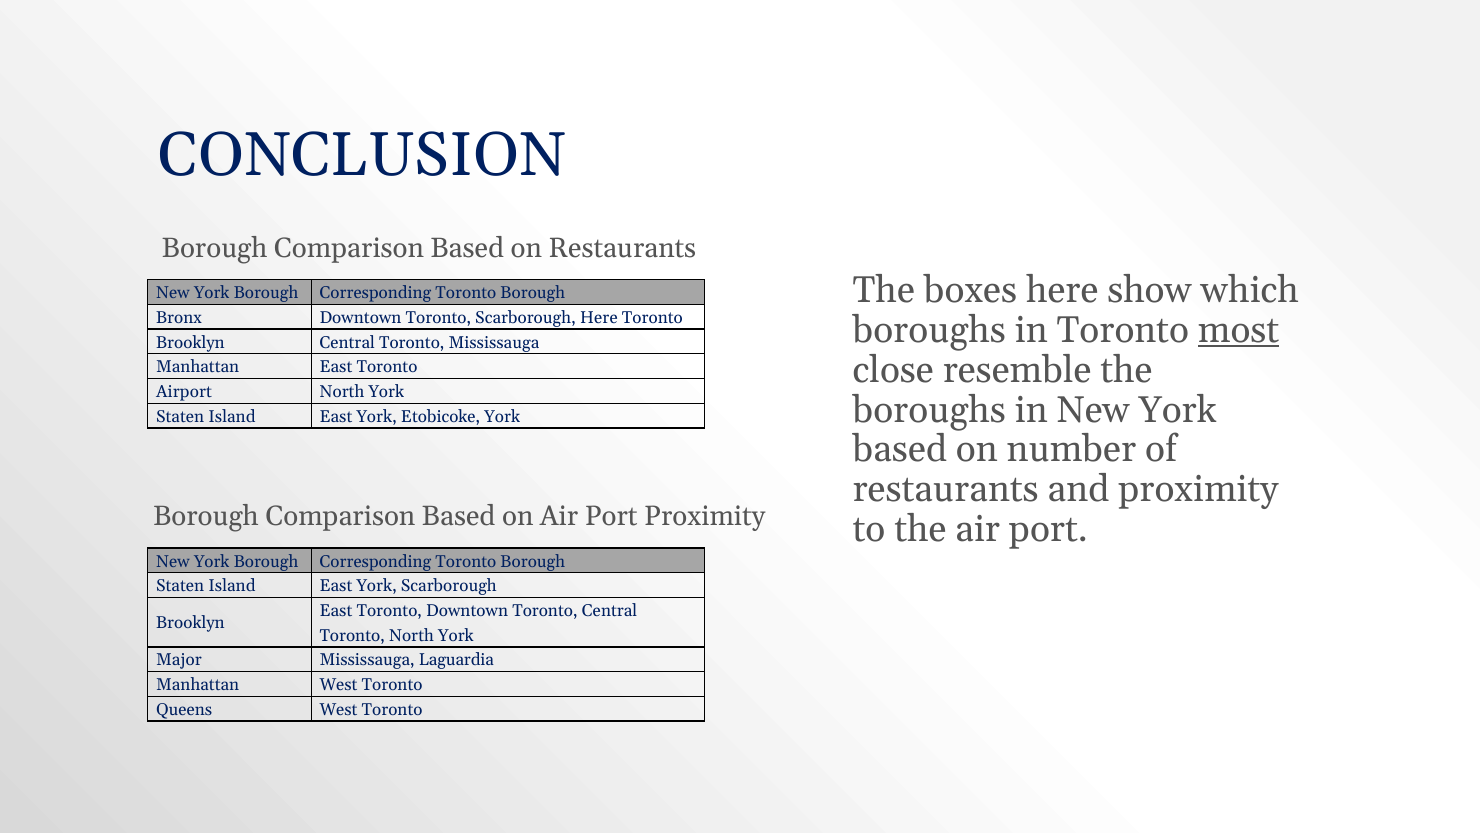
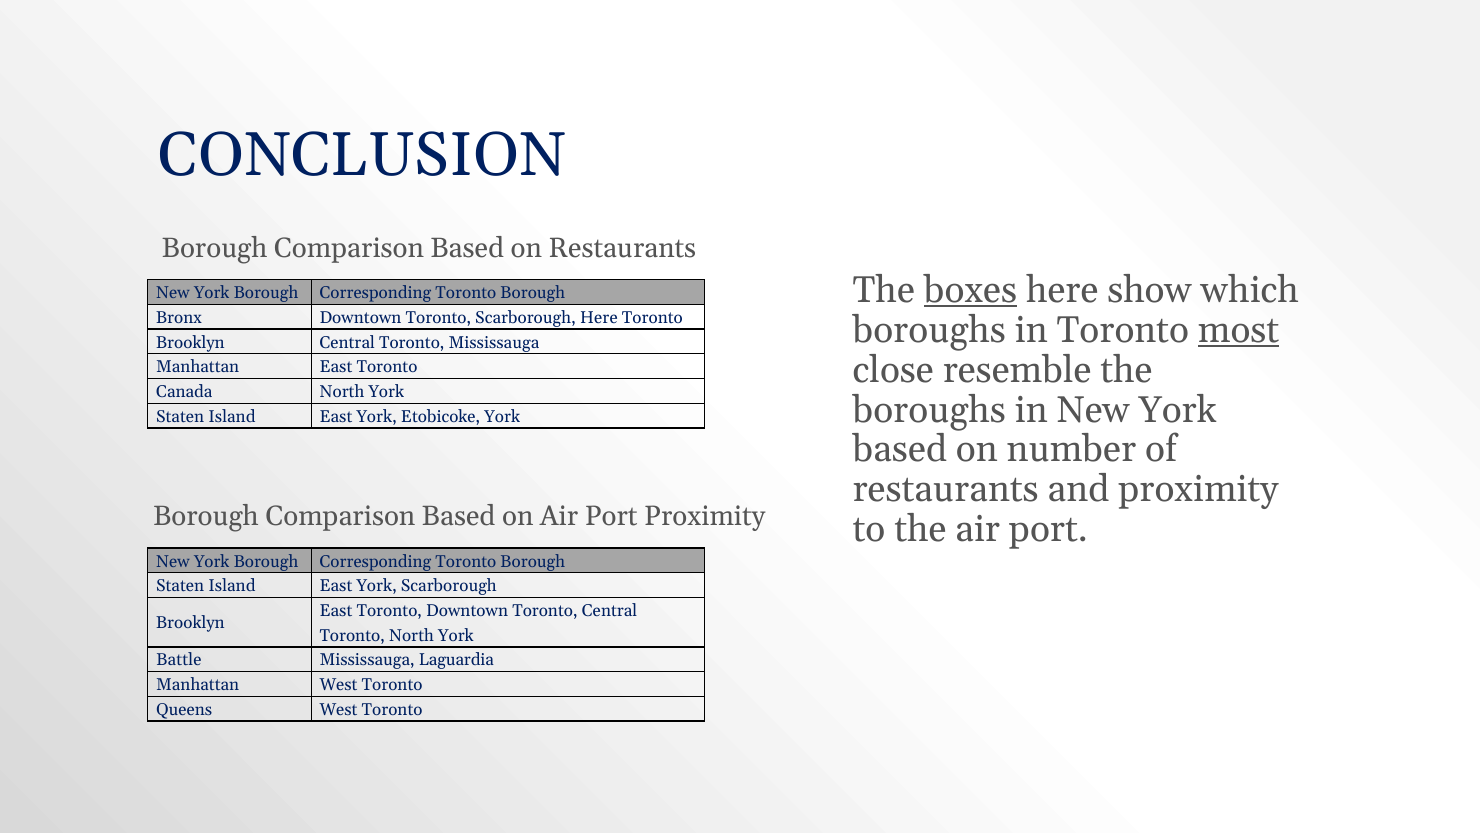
boxes underline: none -> present (970, 290)
Airport: Airport -> Canada (184, 392)
Major: Major -> Battle (179, 660)
